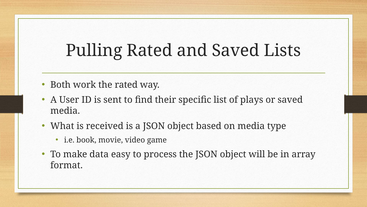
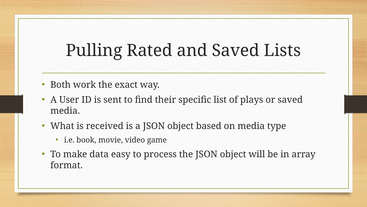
the rated: rated -> exact (126, 84)
